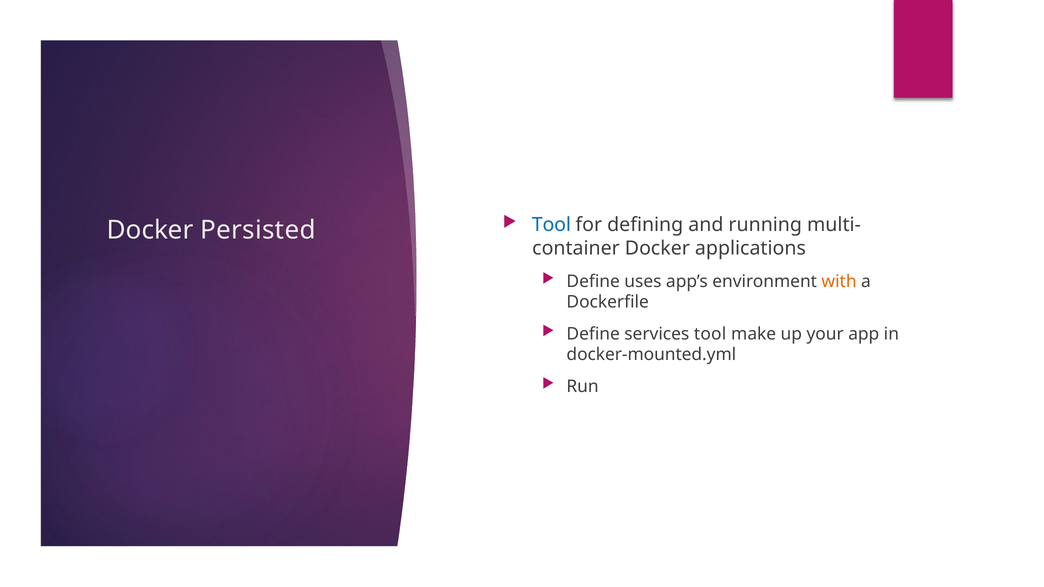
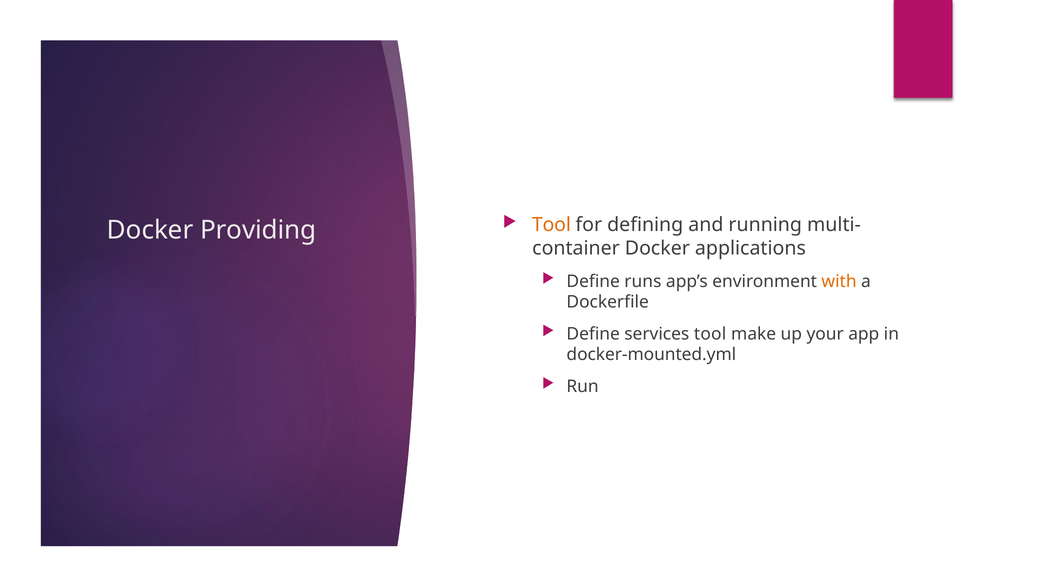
Persisted: Persisted -> Providing (258, 230)
Tool colour: blue -> orange (551, 225)
uses: uses -> runs (643, 281)
